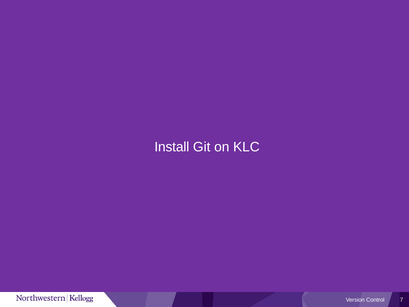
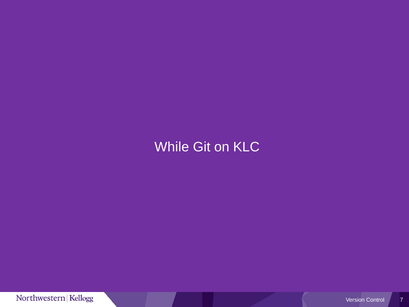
Install: Install -> While (172, 147)
